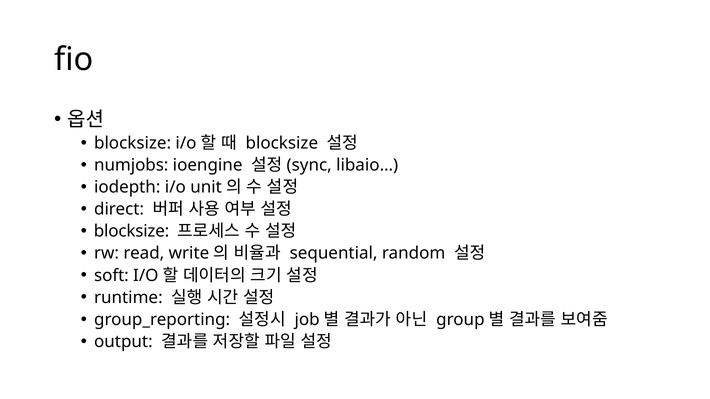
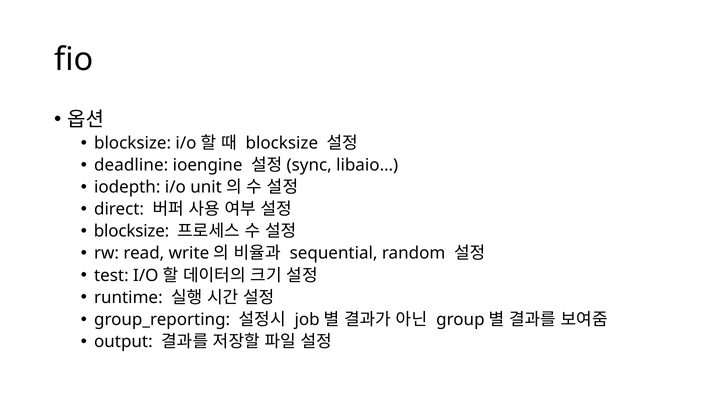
numjobs: numjobs -> deadline (131, 165)
soft: soft -> test (111, 276)
